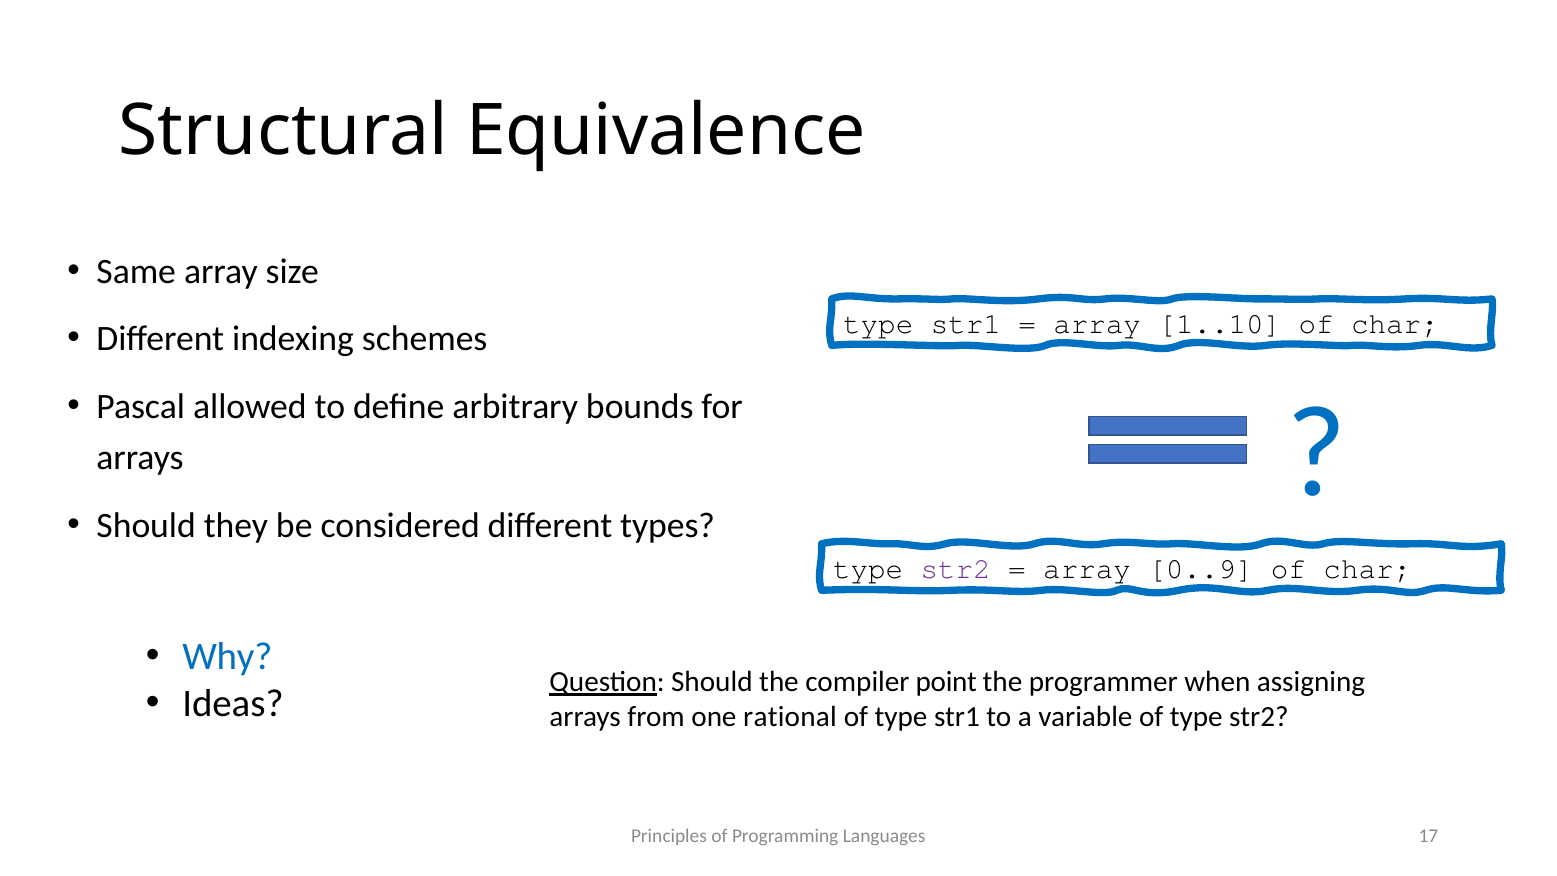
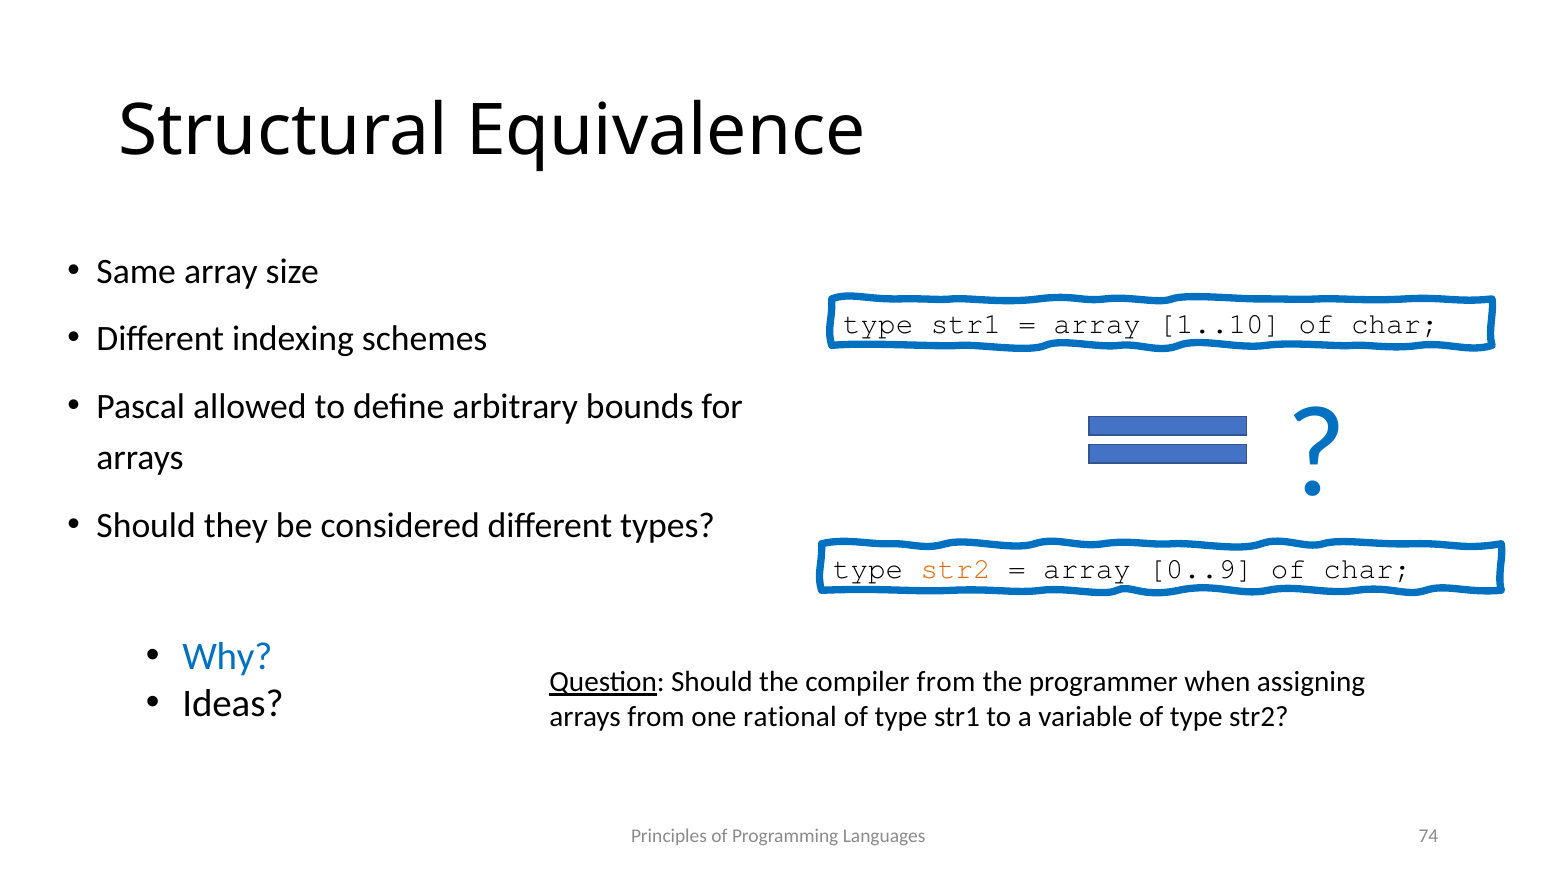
str2 colour: purple -> orange (956, 569)
compiler point: point -> from (946, 682)
17: 17 -> 74 (1428, 836)
